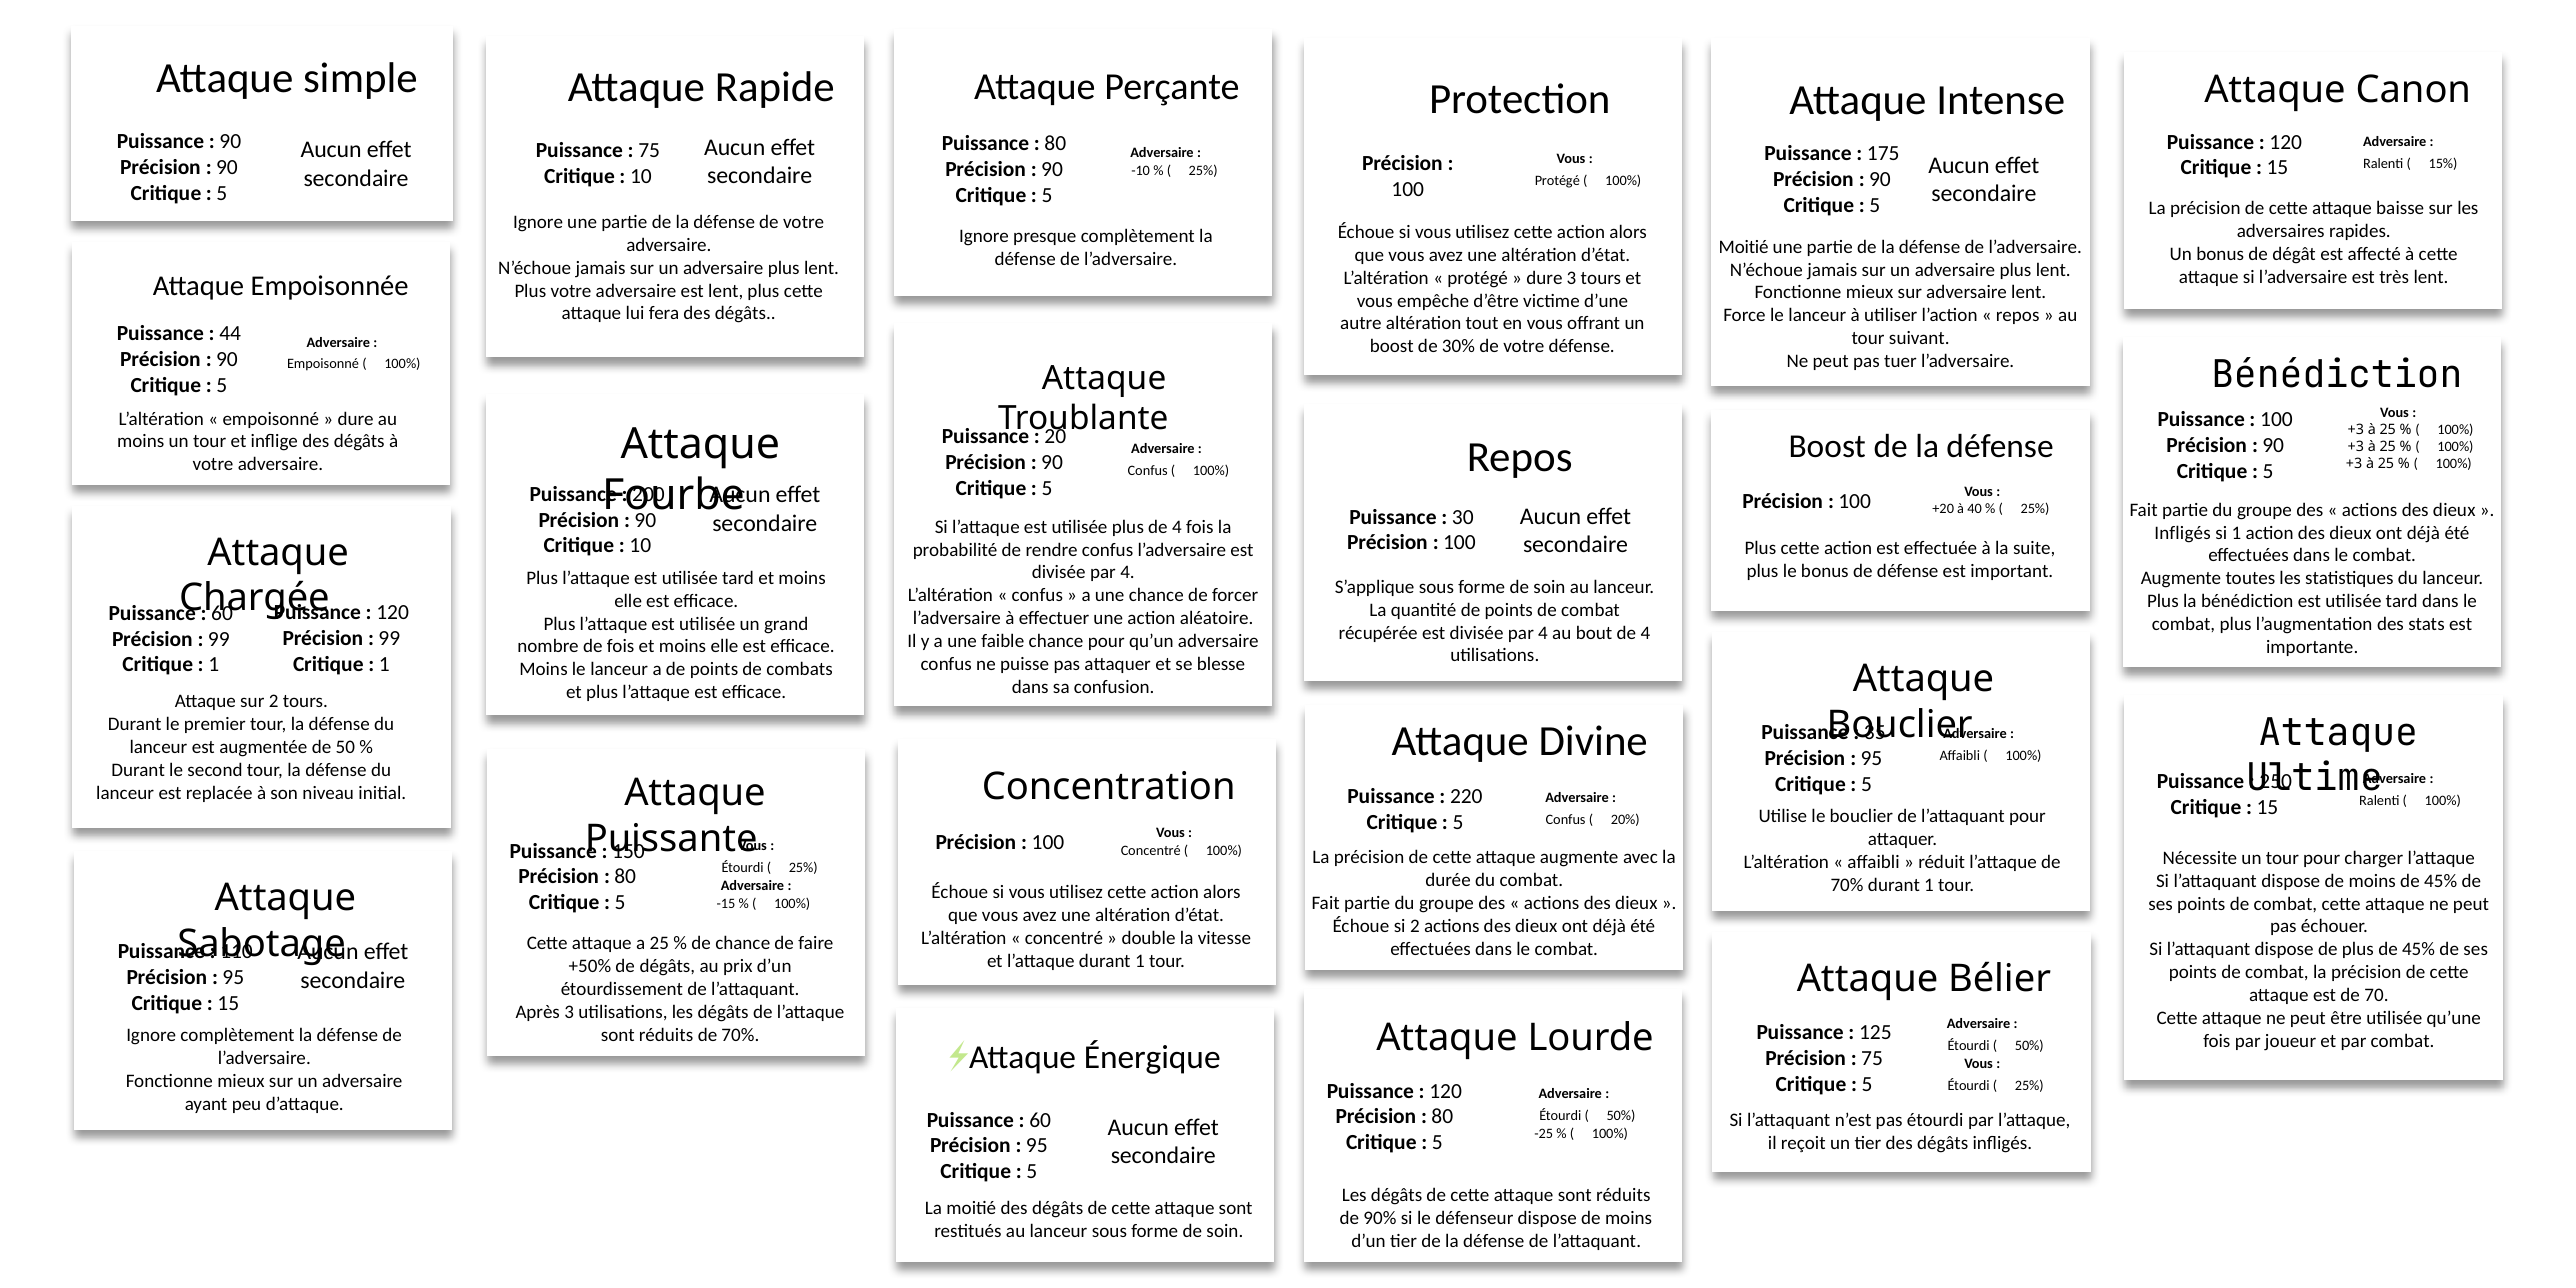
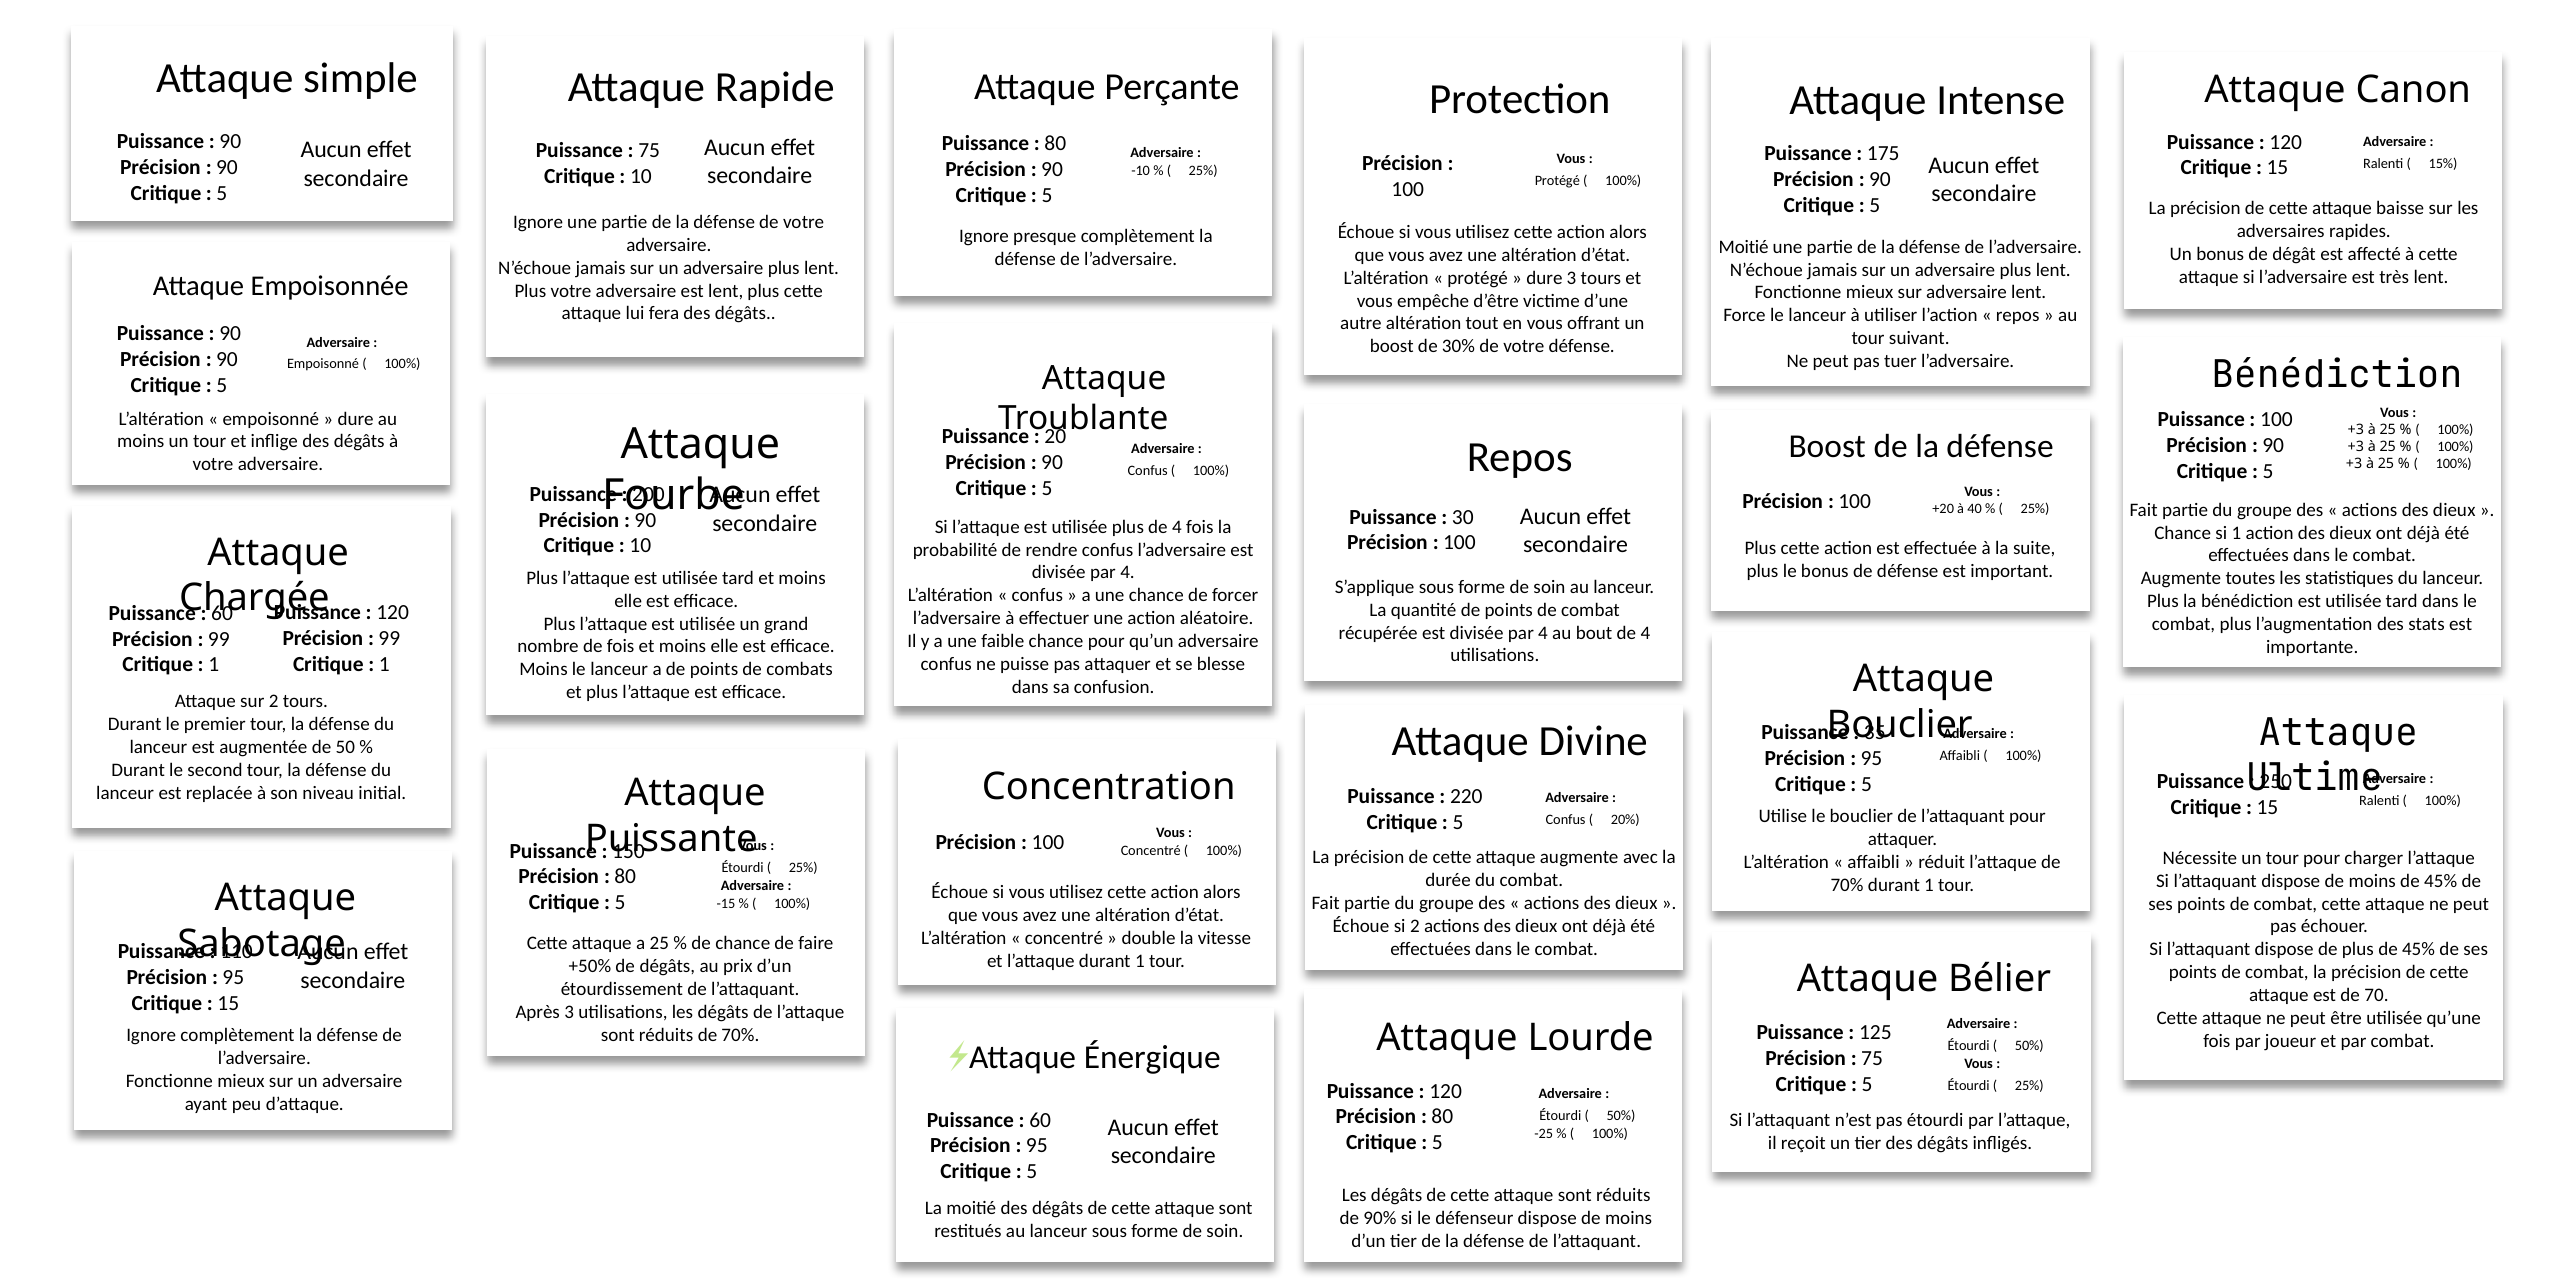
44: 44 -> 90 (230, 333)
Infligés: Infligés -> Chance (2183, 533)
